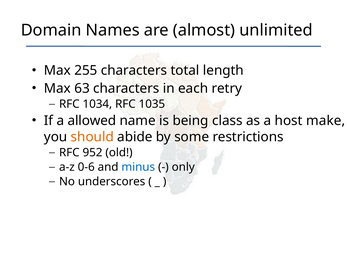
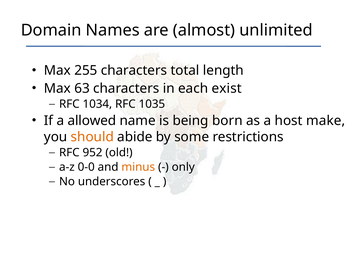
retry: retry -> exist (227, 89)
class: class -> born (227, 121)
0-6: 0-6 -> 0-0 (86, 167)
minus colour: blue -> orange (138, 167)
